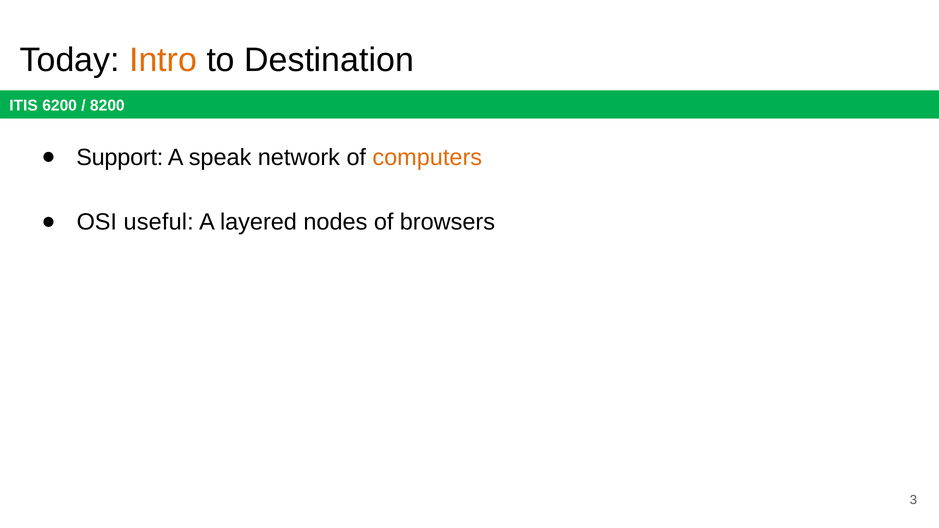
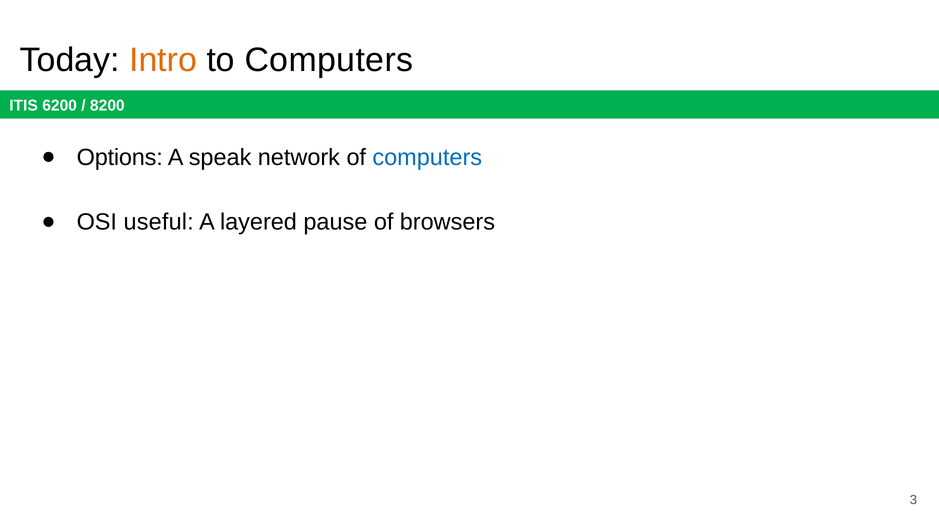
to Destination: Destination -> Computers (329, 60)
Support: Support -> Options (120, 157)
computers colour: orange -> blue (427, 157)
nodes: nodes -> pause (335, 222)
